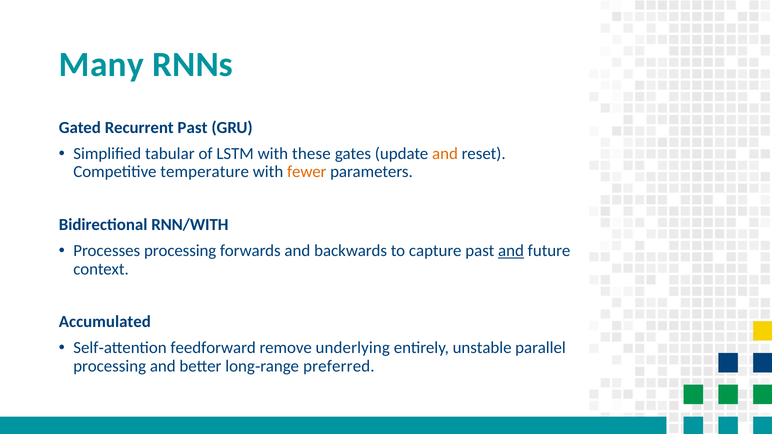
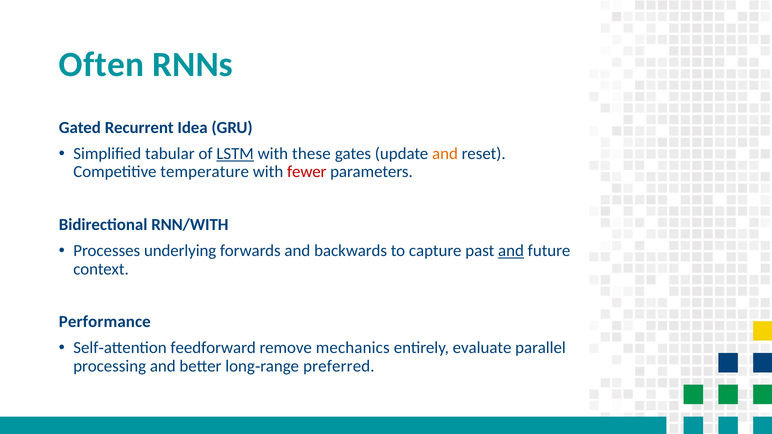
Many: Many -> Often (101, 65)
Recurrent Past: Past -> Idea (193, 128)
LSTM underline: none -> present (235, 154)
fewer colour: orange -> red (307, 172)
Processes processing: processing -> underlying (180, 251)
Accumulated: Accumulated -> Performance (105, 322)
underlying: underlying -> mechanics (353, 348)
unstable: unstable -> evaluate (482, 348)
